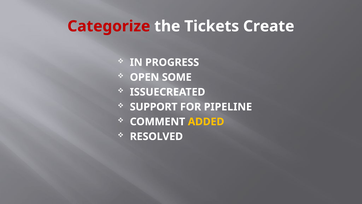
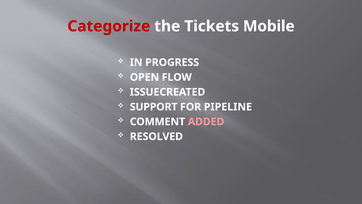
Create: Create -> Mobile (269, 26)
SOME: SOME -> FLOW (177, 77)
ADDED colour: yellow -> pink (206, 121)
